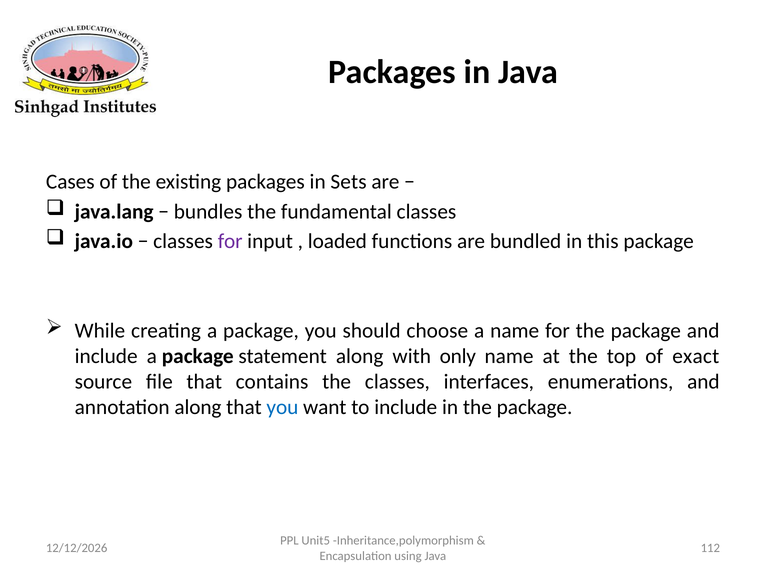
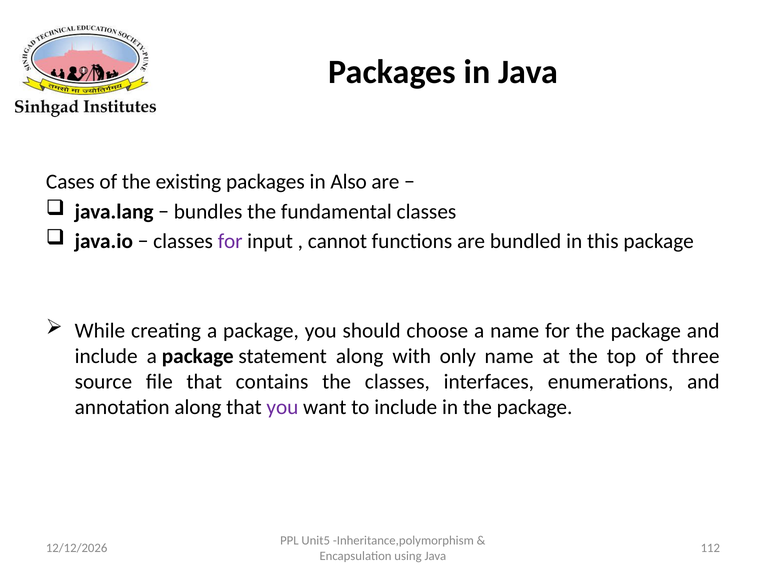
Sets: Sets -> Also (349, 182)
loaded: loaded -> cannot (337, 242)
exact: exact -> three (696, 356)
you colour: blue -> purple (282, 408)
